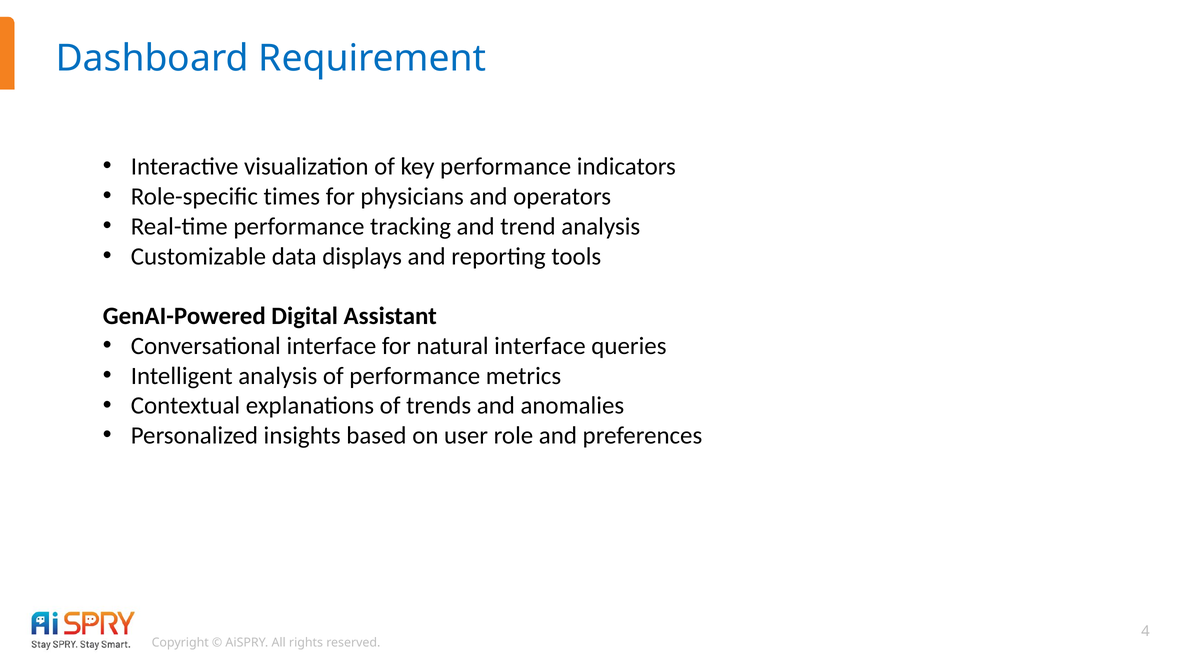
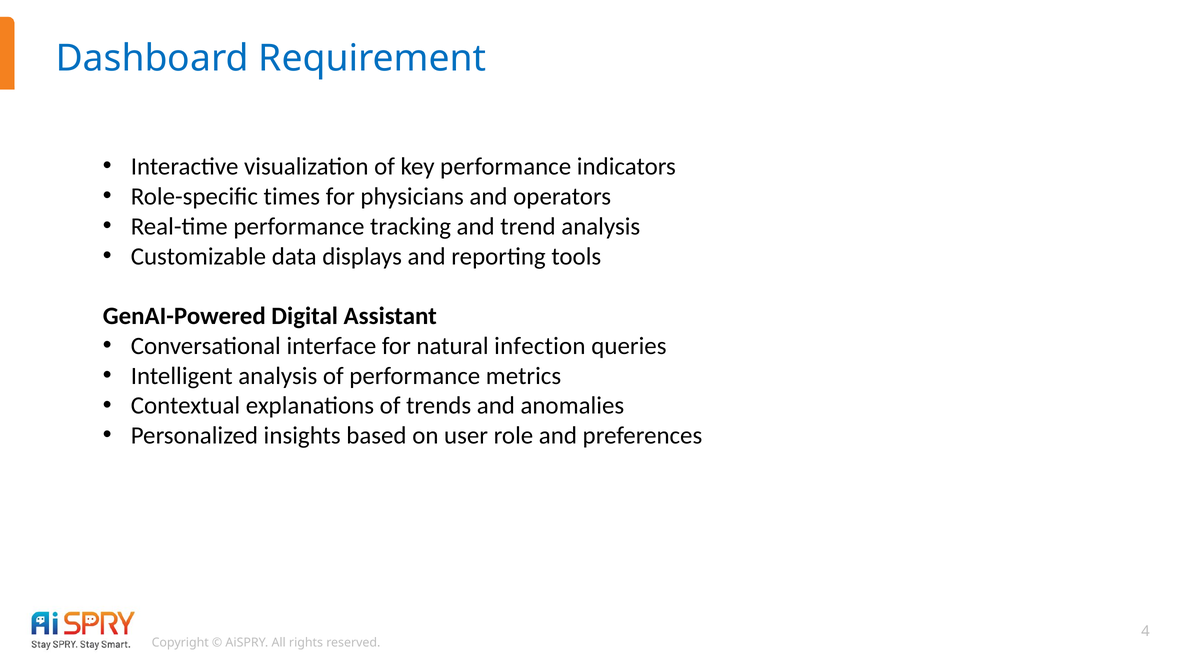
natural interface: interface -> infection (540, 346)
